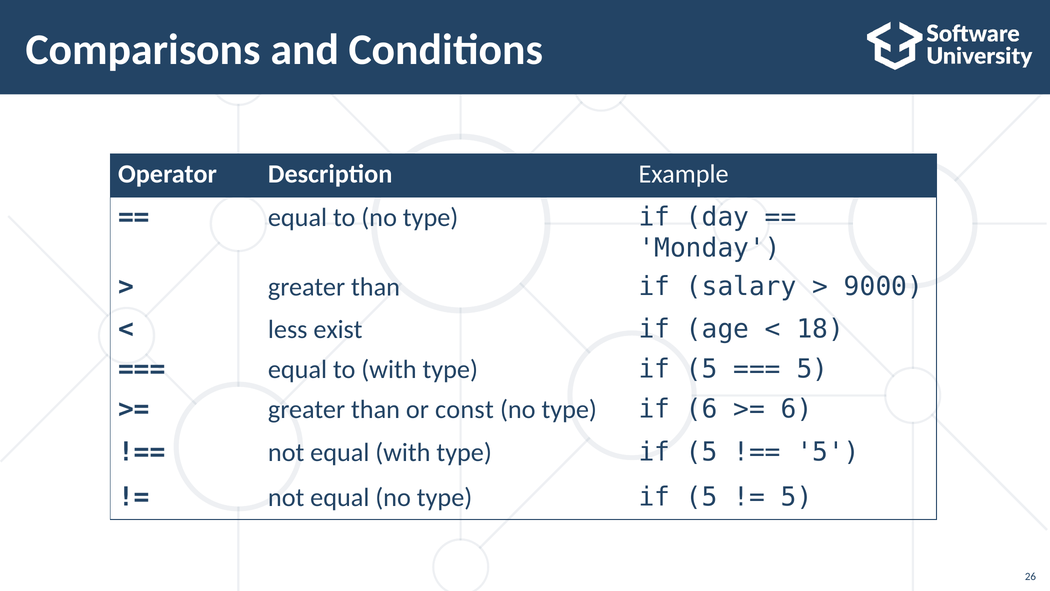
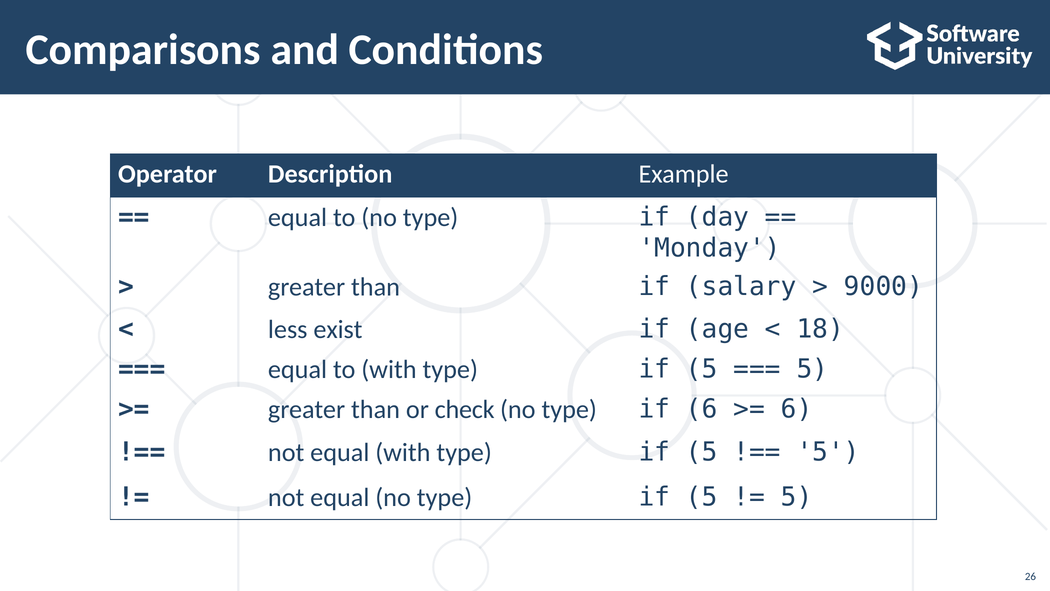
const: const -> check (465, 409)
